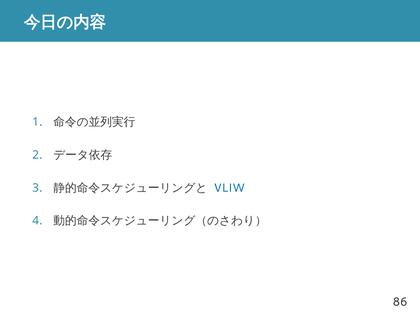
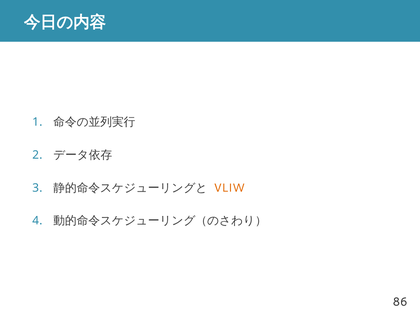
VLIW colour: blue -> orange (229, 188)
